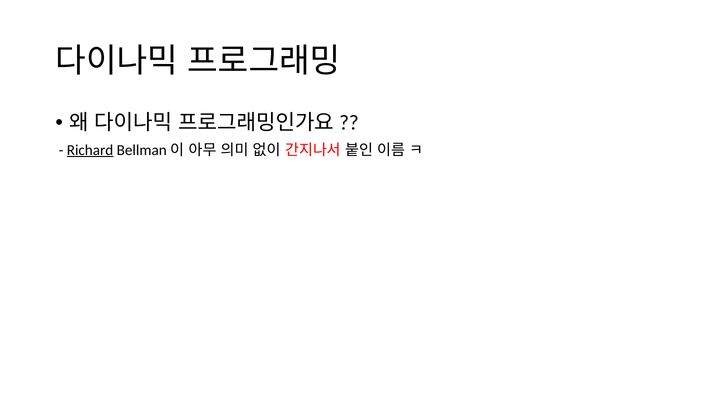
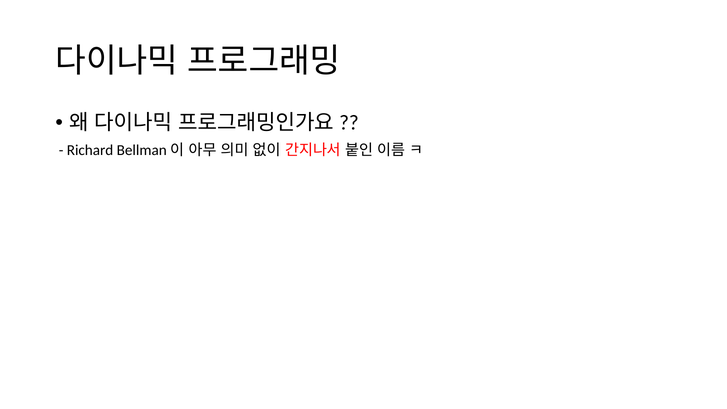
Richard underline: present -> none (90, 150)
